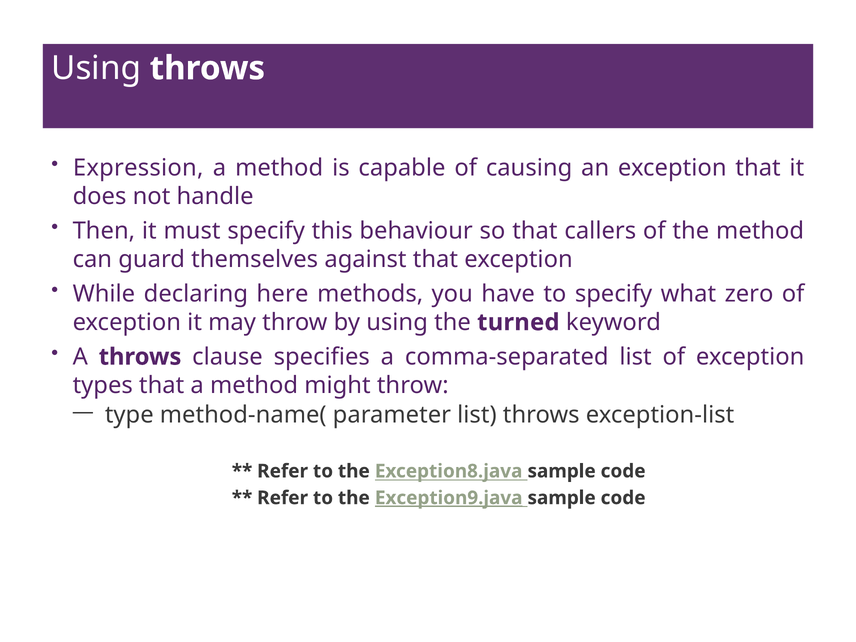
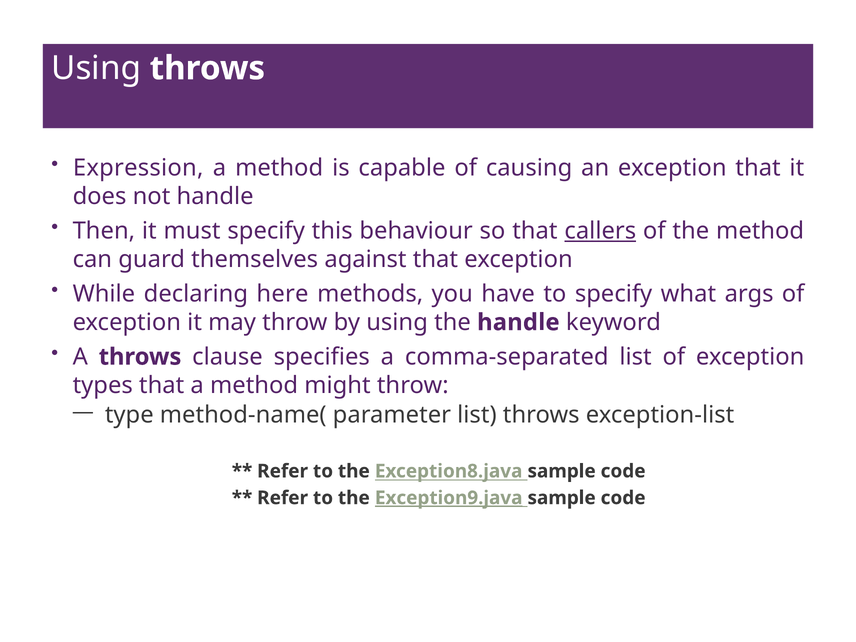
callers underline: none -> present (600, 231)
zero: zero -> args (749, 294)
the turned: turned -> handle (518, 322)
